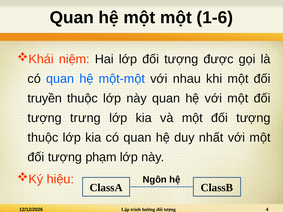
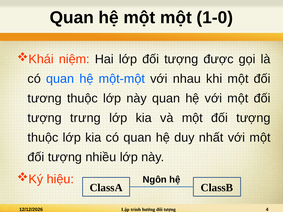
1-6: 1-6 -> 1-0 (215, 18)
truyền: truyền -> tương (45, 98)
phạm: phạm -> nhiều (101, 157)
